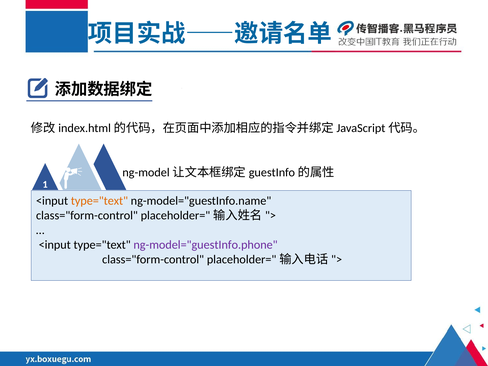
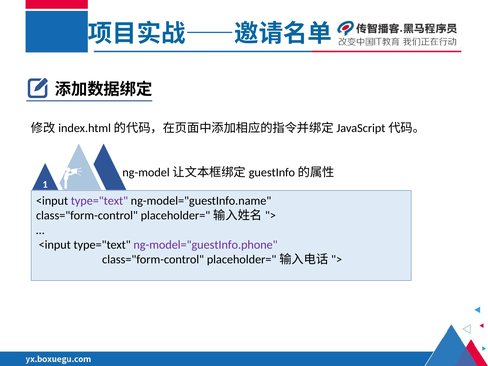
type="text colour: orange -> purple (99, 201)
